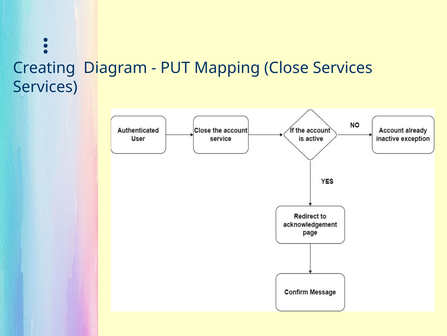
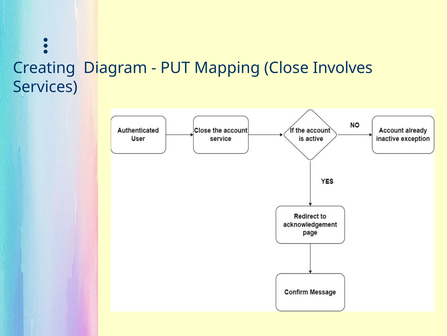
Close Services: Services -> Involves (343, 68)
